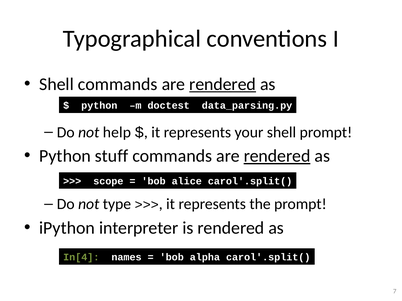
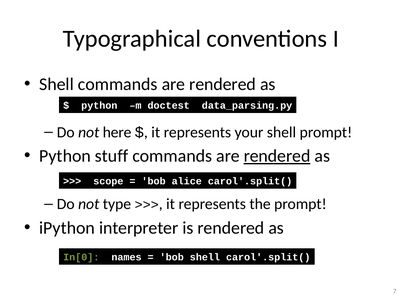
rendered underline: present -> none (223, 84)
help: help -> here (117, 132)
In[4: In[4 -> In[0 (81, 258)
bob alpha: alpha -> shell (205, 258)
